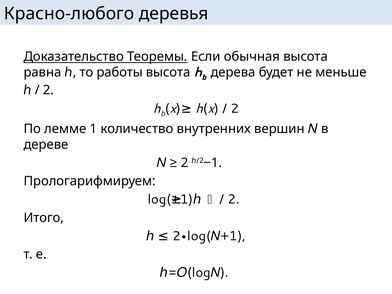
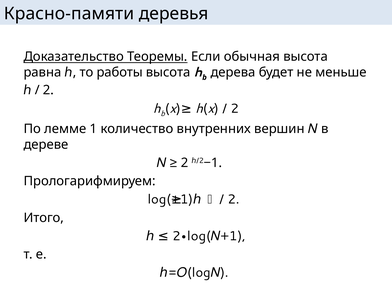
Красно-любого: Красно-любого -> Красно-памяти (69, 14)
